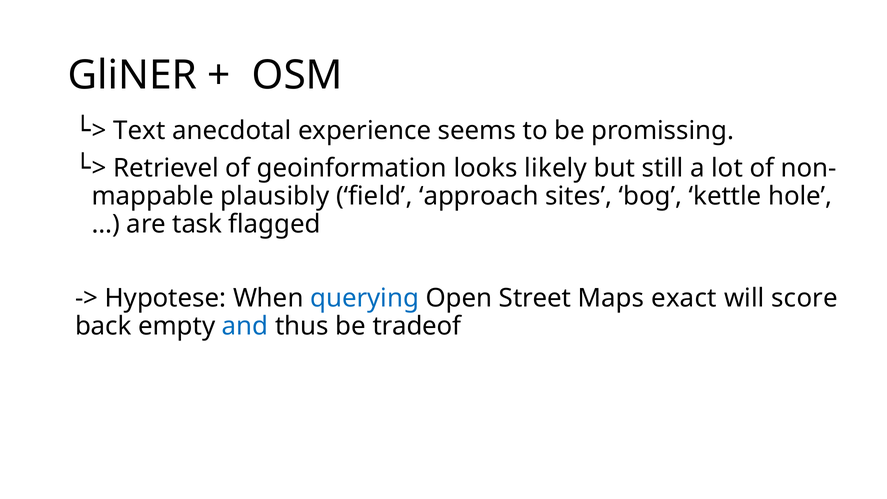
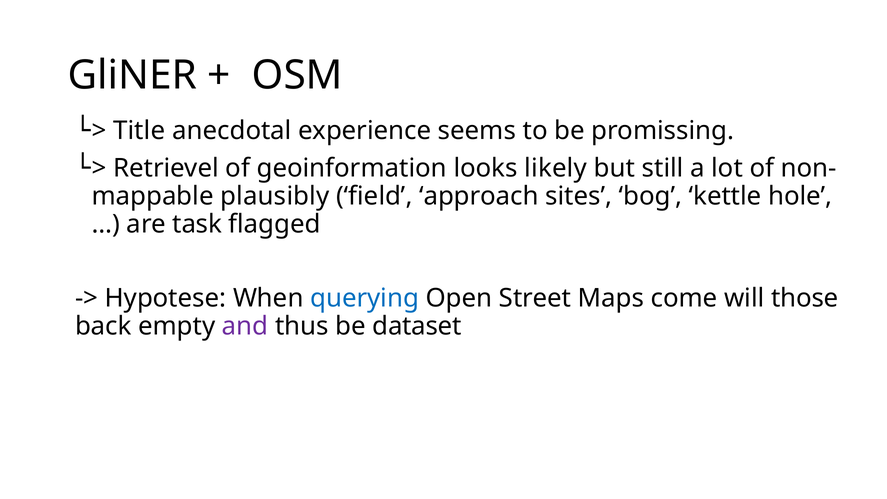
Text: Text -> Title (139, 131)
exact: exact -> come (684, 298)
score: score -> those (805, 298)
and colour: blue -> purple (245, 326)
tradeof: tradeof -> dataset (417, 326)
